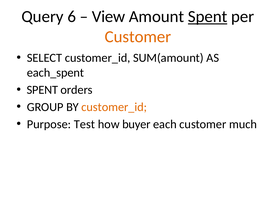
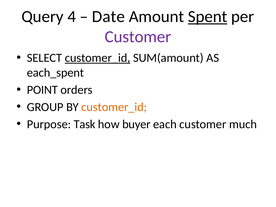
6: 6 -> 4 (72, 17)
View: View -> Date (108, 17)
Customer colour: orange -> purple (138, 37)
customer_id underline: none -> present (98, 58)
SPENT: SPENT -> POINT (42, 90)
Test: Test -> Task (85, 124)
